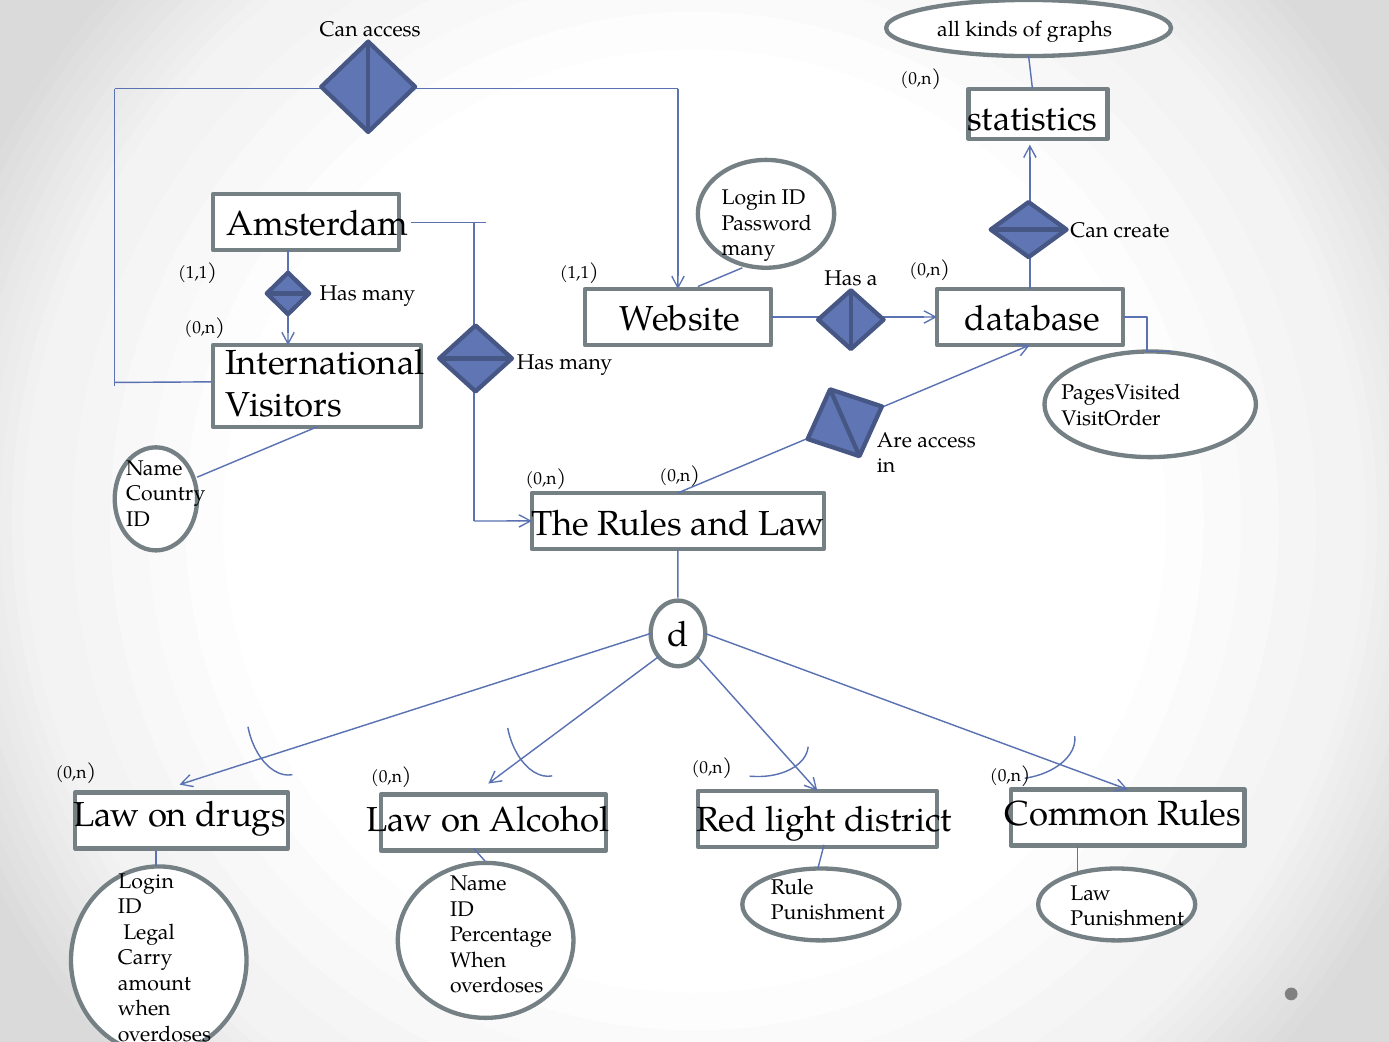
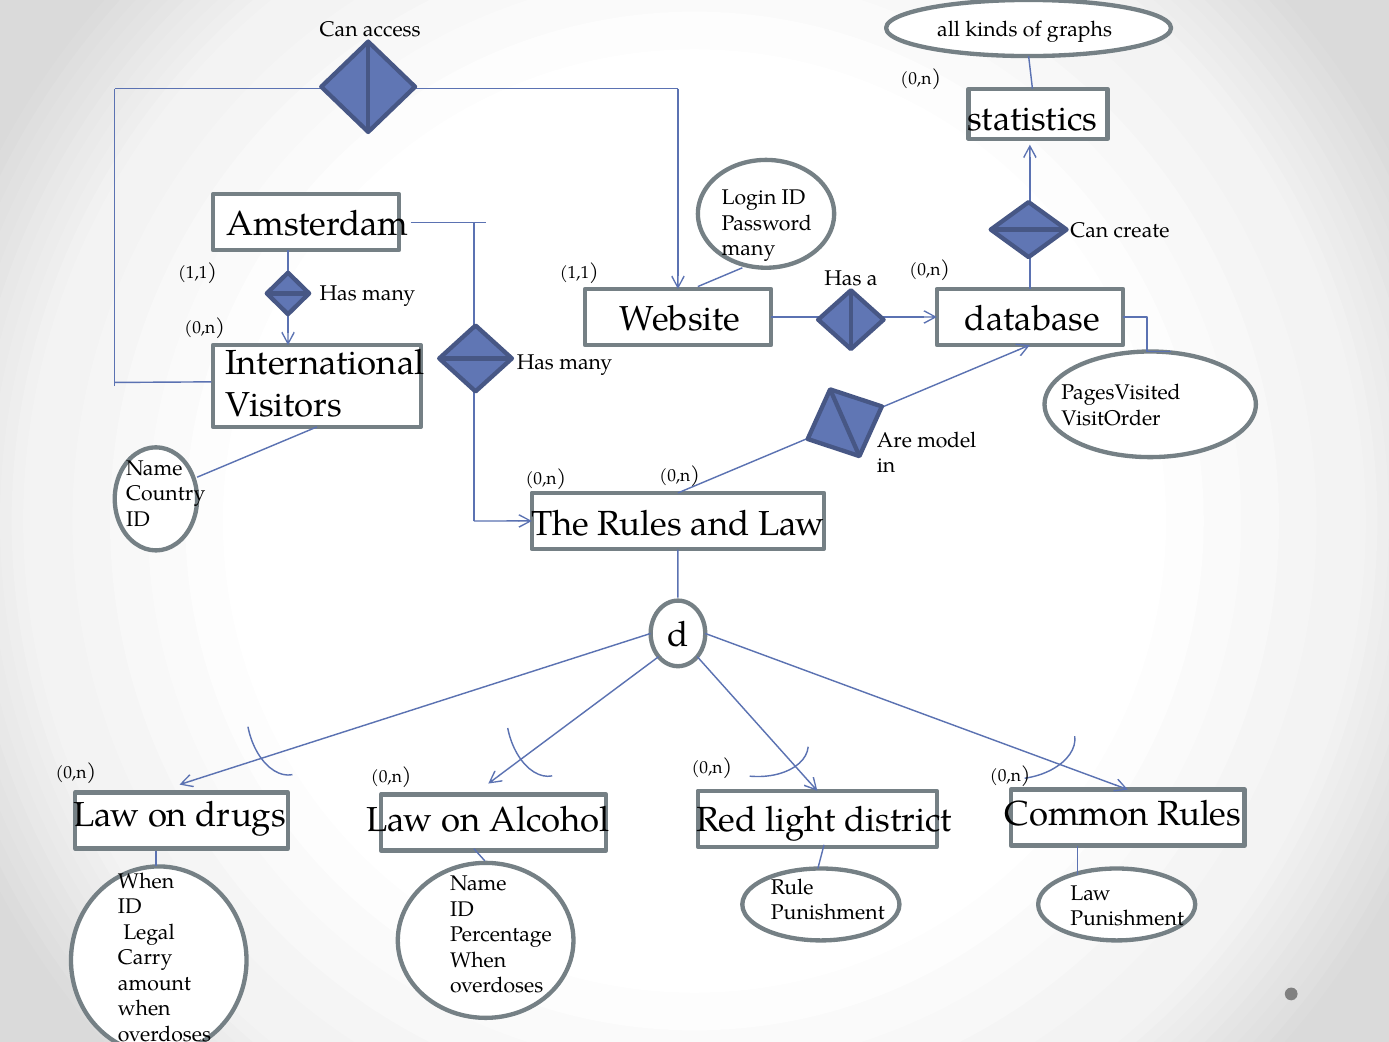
access: access -> model (947, 440)
Login: Login -> When (146, 881)
